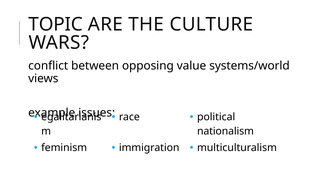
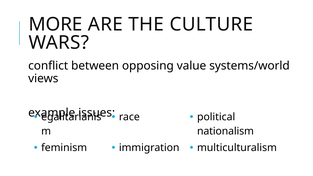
TOPIC: TOPIC -> MORE (56, 24)
